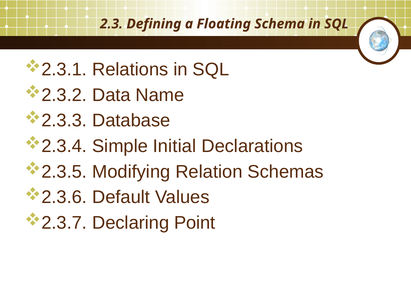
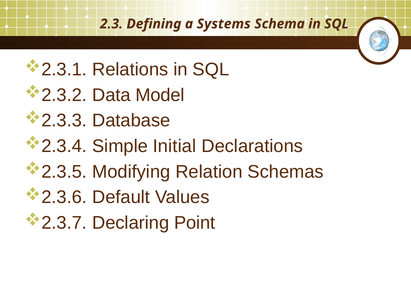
Floating: Floating -> Systems (224, 24)
Name: Name -> Model (160, 95)
